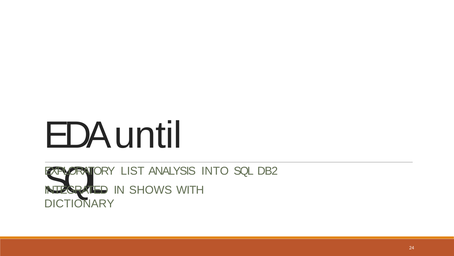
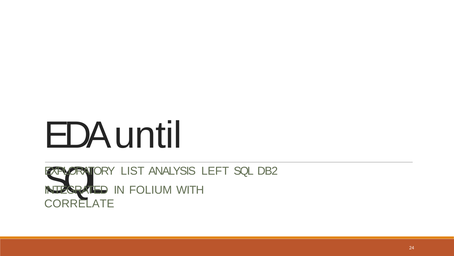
INTO: INTO -> LEFT (215, 171)
SHOWS: SHOWS -> FOLIUM (151, 190)
DICTIONARY: DICTIONARY -> CORRELATE (79, 203)
